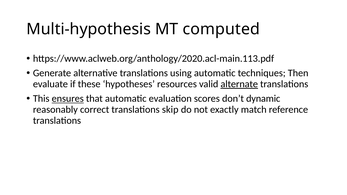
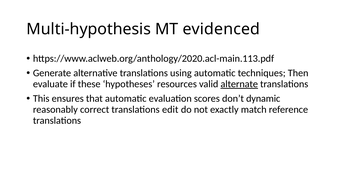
computed: computed -> evidenced (221, 29)
ensures underline: present -> none (68, 99)
skip: skip -> edit (170, 110)
